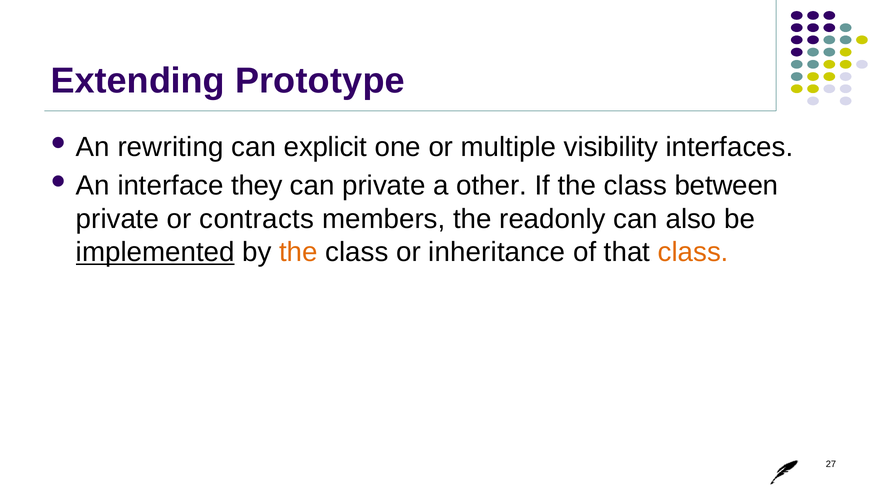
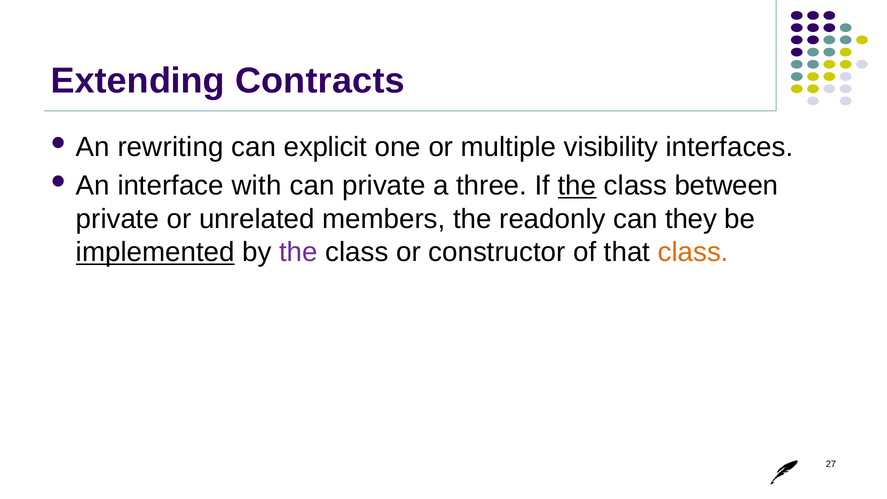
Prototype: Prototype -> Contracts (320, 81)
they: they -> with (257, 186)
other: other -> three (492, 186)
the underline: none -> present (577, 186)
contracts: contracts -> unrelated (257, 219)
also: also -> they (691, 219)
the colour: orange -> purple (298, 252)
inheritance: inheritance -> constructor (497, 252)
